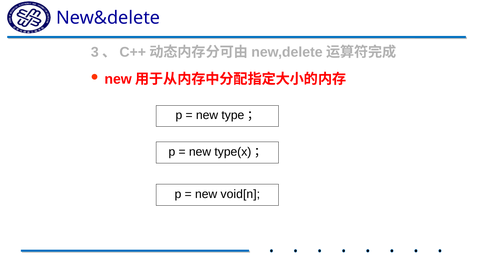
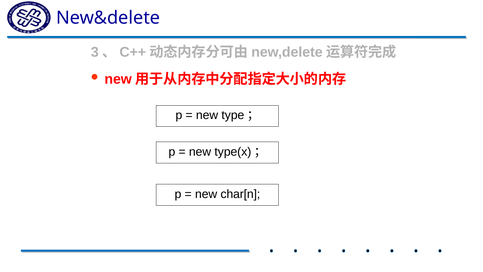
void[n: void[n -> char[n (240, 194)
